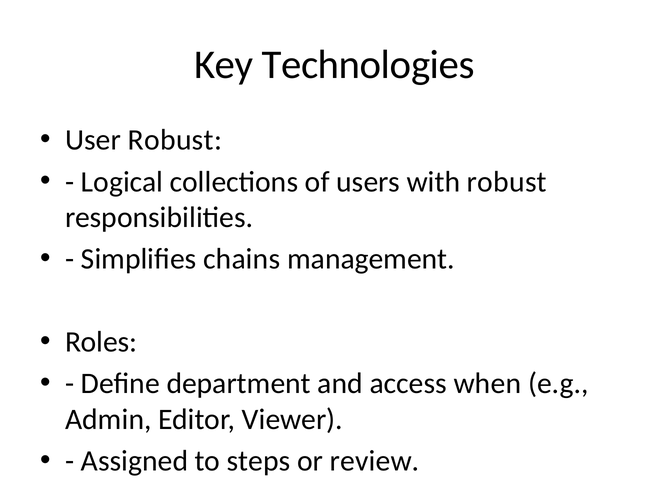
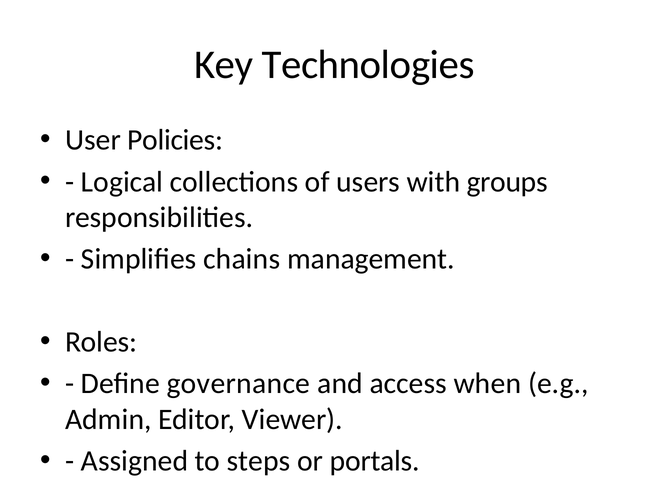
User Robust: Robust -> Policies (175, 140)
with robust: robust -> groups (507, 182)
Define department: department -> governance (238, 384)
review: review -> portals (375, 461)
